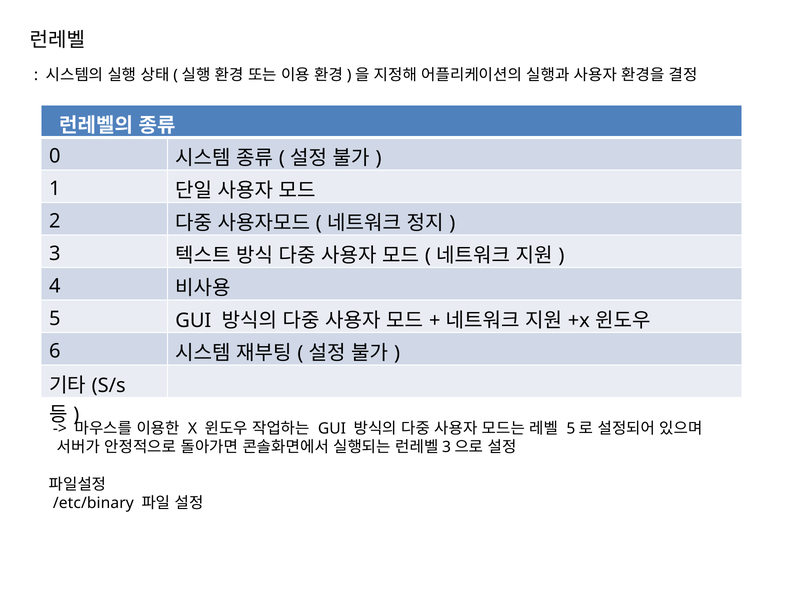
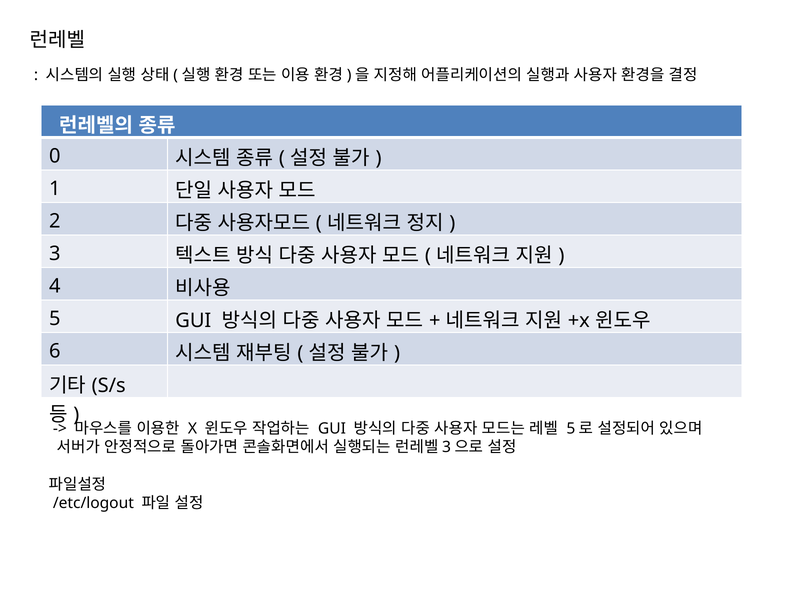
/etc/binary: /etc/binary -> /etc/logout (93, 504)
